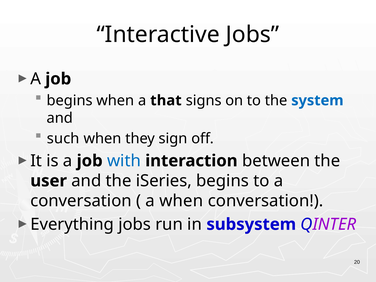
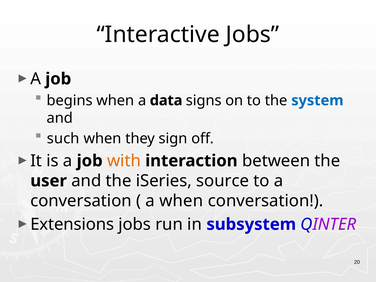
that: that -> data (166, 100)
with colour: blue -> orange (124, 161)
iSeries begins: begins -> source (223, 181)
Everything: Everything -> Extensions (72, 224)
